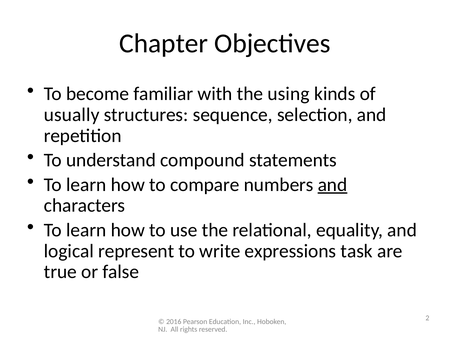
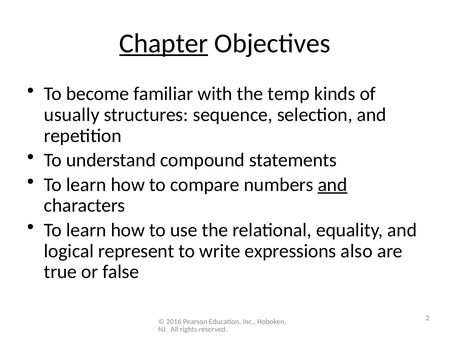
Chapter underline: none -> present (164, 44)
using: using -> temp (289, 94)
task: task -> also (357, 251)
